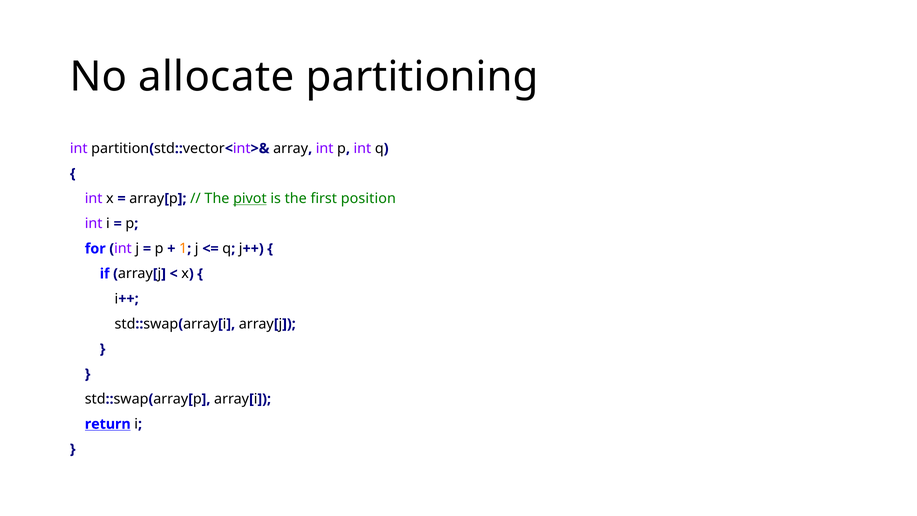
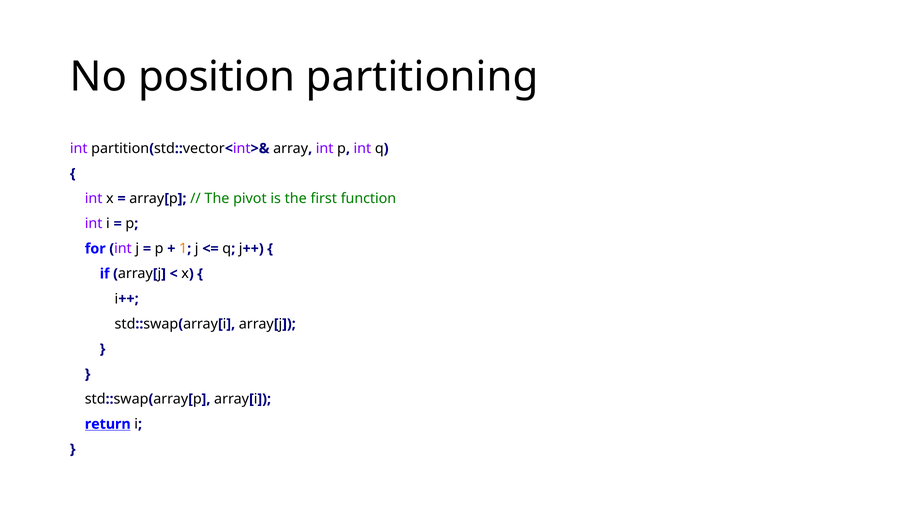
allocate: allocate -> position (217, 77)
pivot underline: present -> none (250, 198)
position: position -> function (368, 198)
